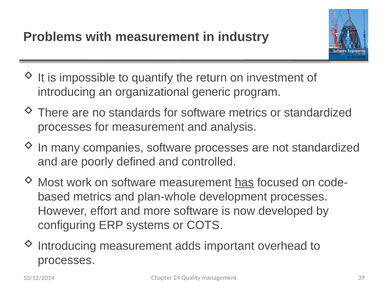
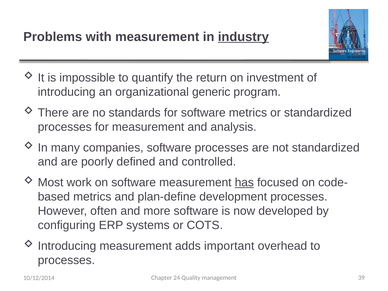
industry underline: none -> present (243, 37)
plan-whole: plan-whole -> plan-define (167, 197)
effort: effort -> often (104, 211)
